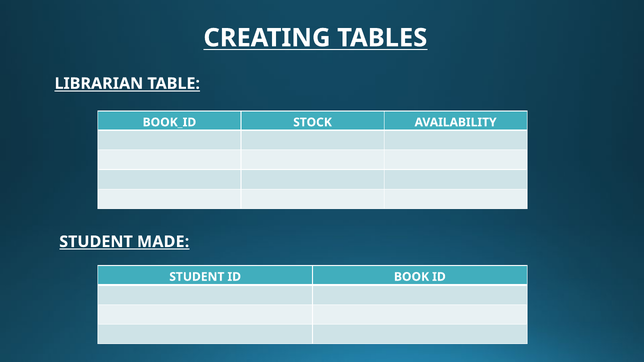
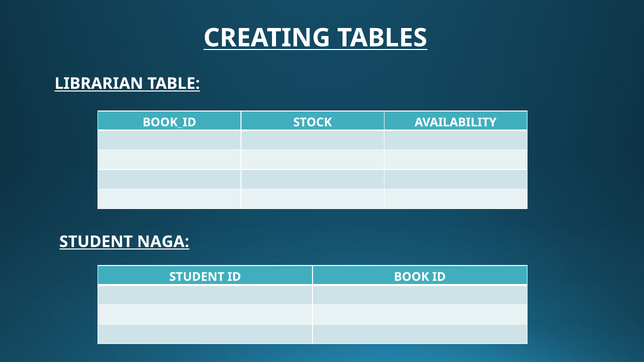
MADE: MADE -> NAGA (163, 242)
